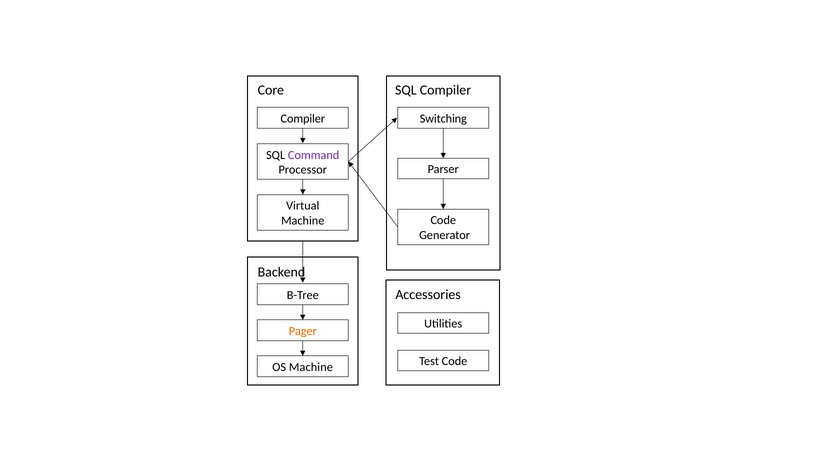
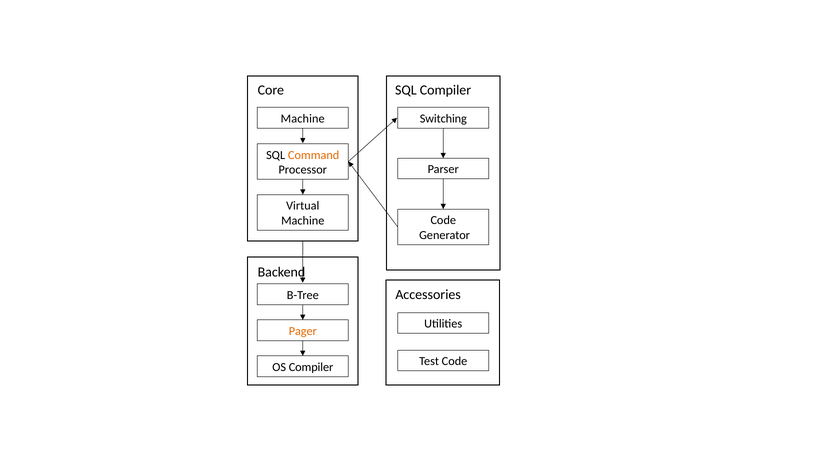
Compiler: Compiler -> Machine (303, 118)
Command colour: purple -> orange (314, 155)
OS Machine: Machine -> Compiler (311, 367)
